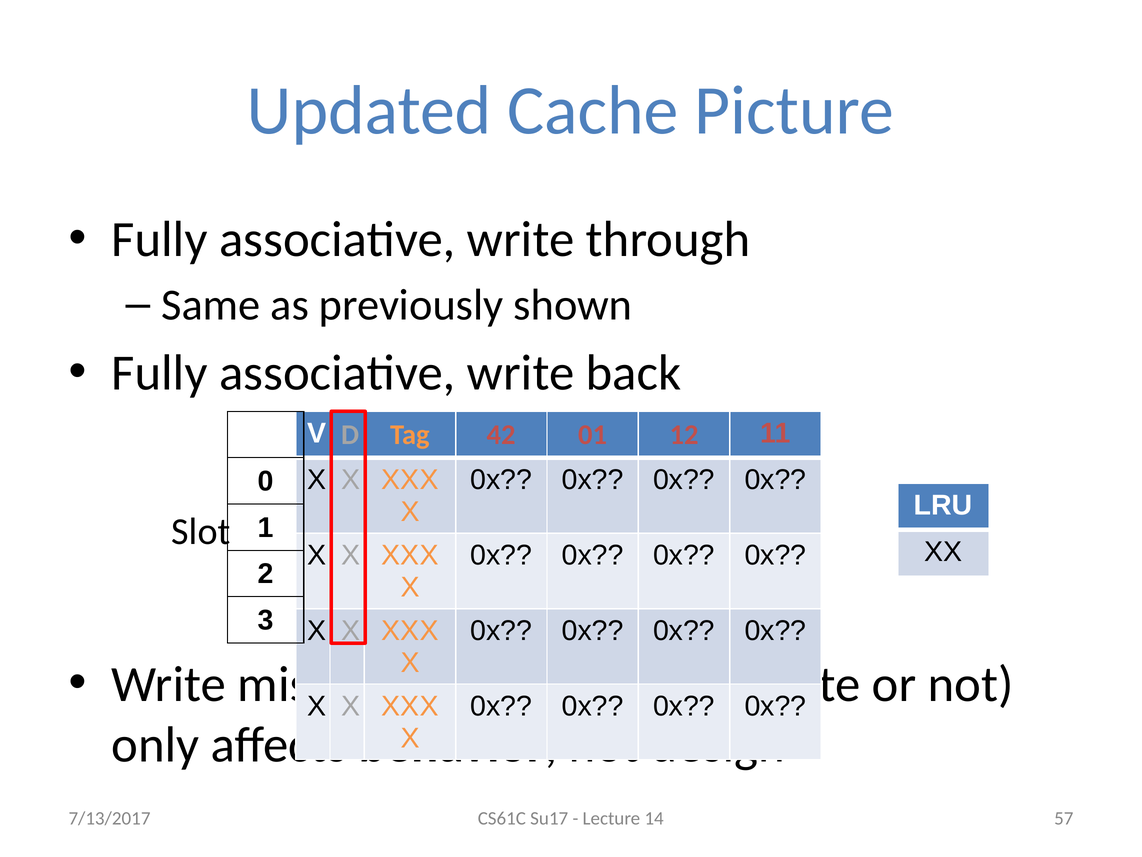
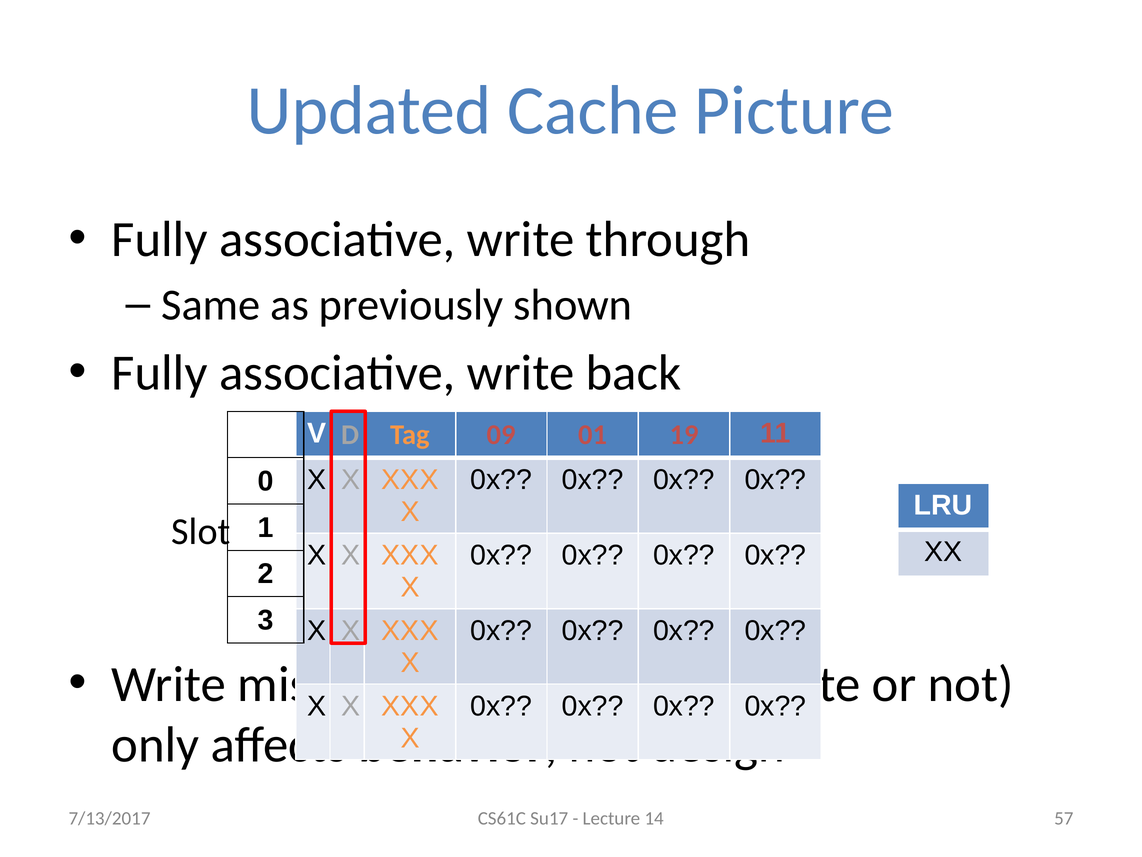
42: 42 -> 09 (501, 435)
12: 12 -> 19 (684, 435)
